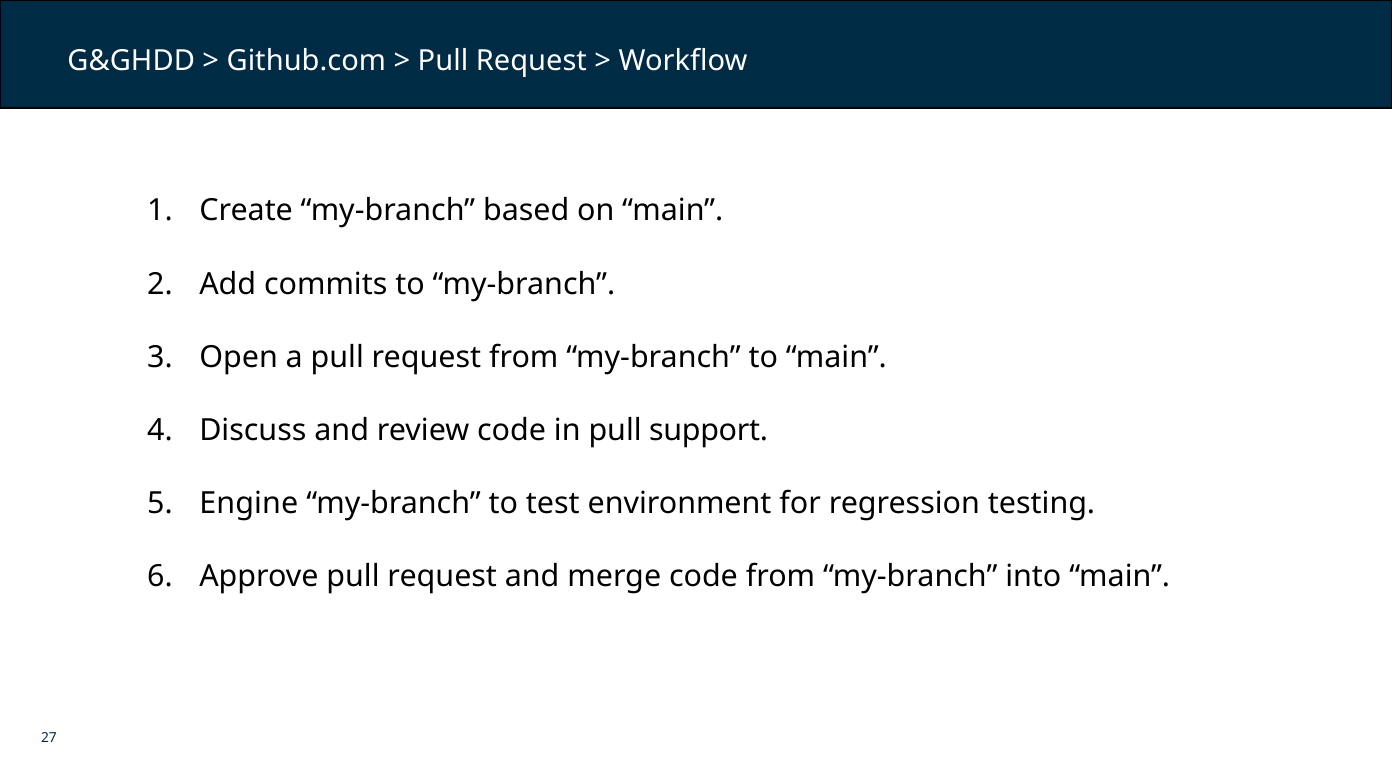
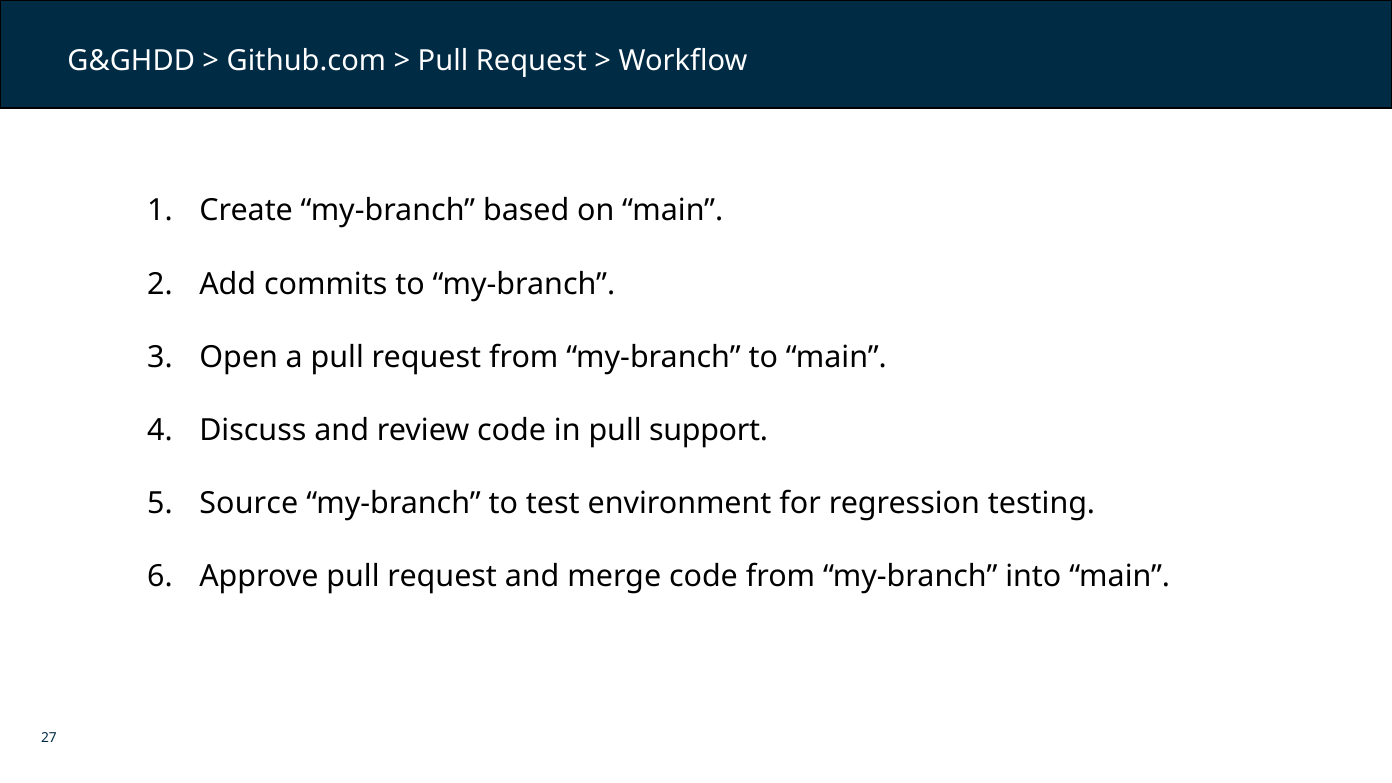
Engine: Engine -> Source (249, 503)
